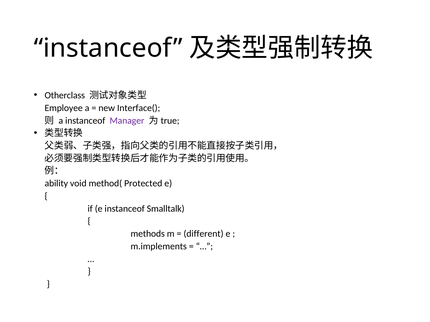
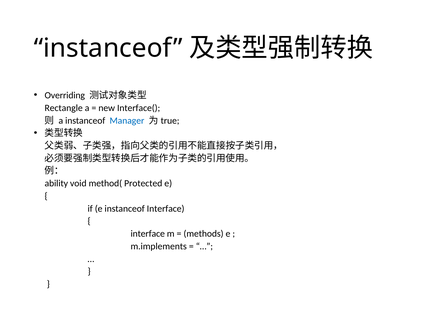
Otherclass: Otherclass -> Overriding (65, 96)
Employee: Employee -> Rectangle (64, 108)
Manager colour: purple -> blue (127, 121)
instanceof Smalltalk: Smalltalk -> Interface (166, 209)
methods: methods -> interface (148, 234)
different: different -> methods (204, 234)
